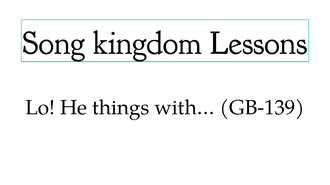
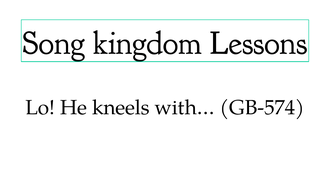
things: things -> kneels (121, 108)
GB-139: GB-139 -> GB-574 (262, 108)
